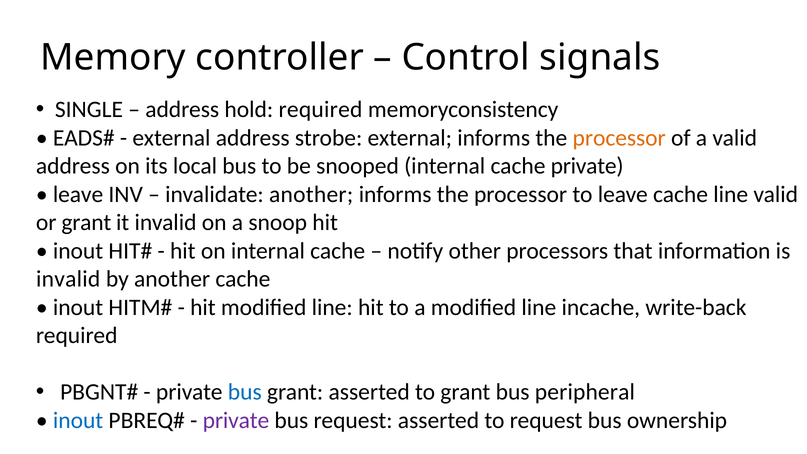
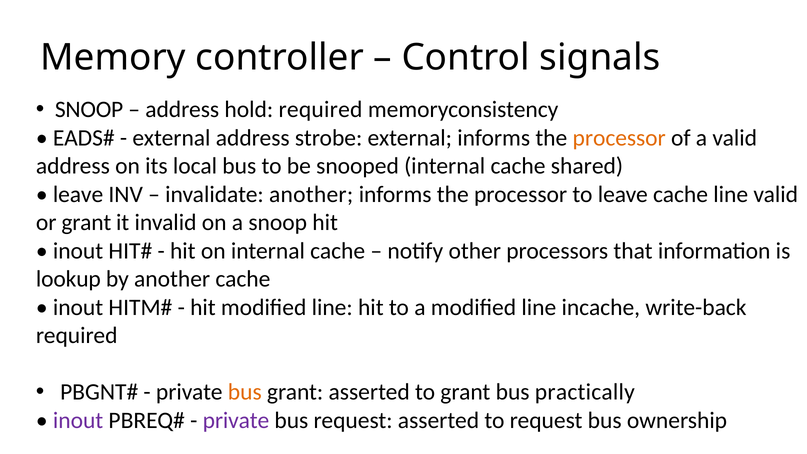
SINGLE: SINGLE -> SNOOP (89, 110)
cache private: private -> shared (587, 166)
invalid: invalid -> lookup (68, 279)
bus colour: blue -> orange (245, 392)
peripheral: peripheral -> practically (585, 392)
inout colour: blue -> purple (78, 420)
